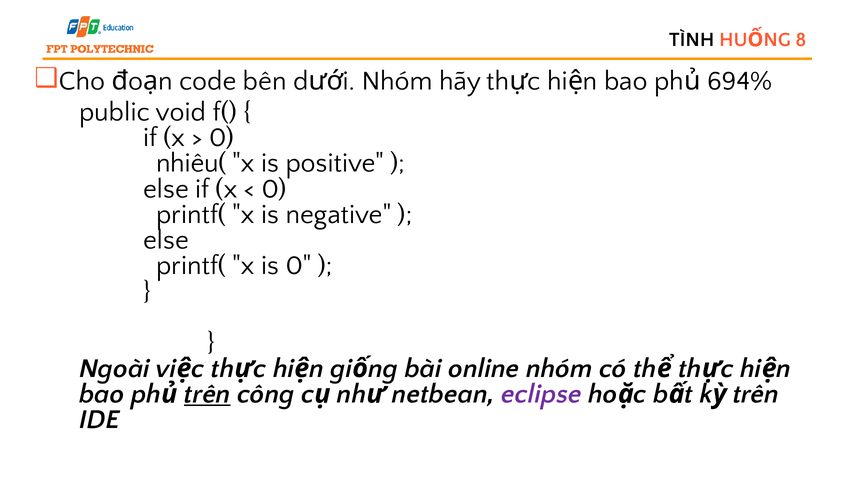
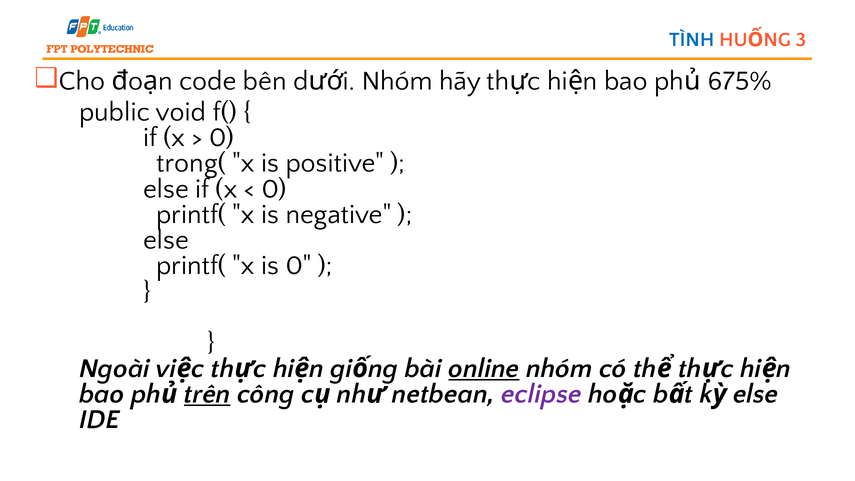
TÌNH colour: black -> blue (692, 40)
8: 8 -> 3 (801, 40)
694%: 694% -> 675% (740, 81)
nhiêu(: nhiêu( -> trong( (191, 163)
online underline: none -> present (484, 368)
trên: trên -> else (756, 394)
